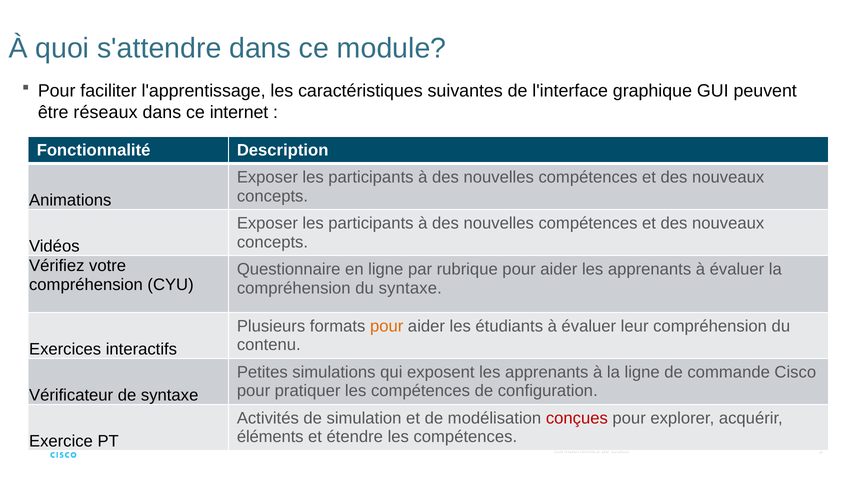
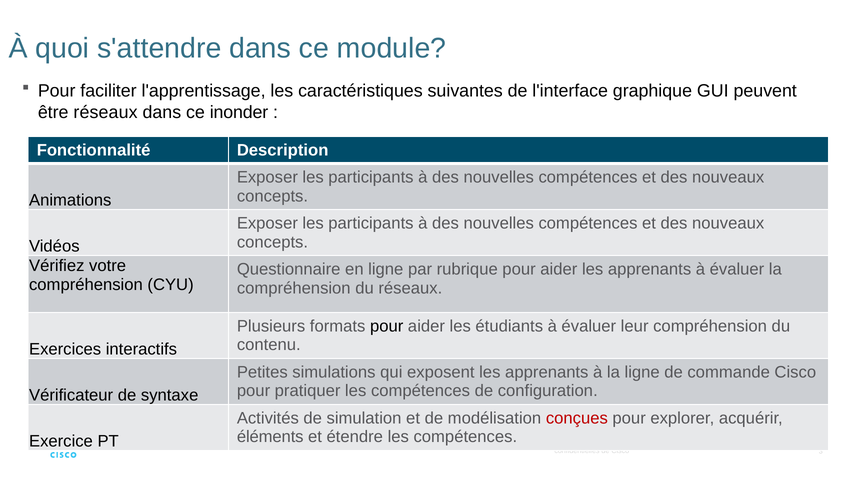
internet: internet -> inonder (239, 112)
du syntaxe: syntaxe -> réseaux (410, 288)
pour colour: orange -> black (387, 326)
